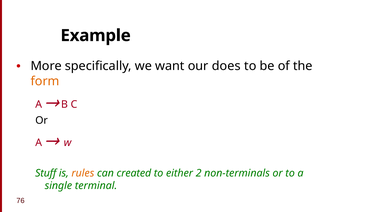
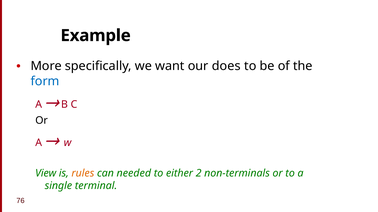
form colour: orange -> blue (45, 81)
Stuff: Stuff -> View (46, 174)
created: created -> needed (134, 174)
